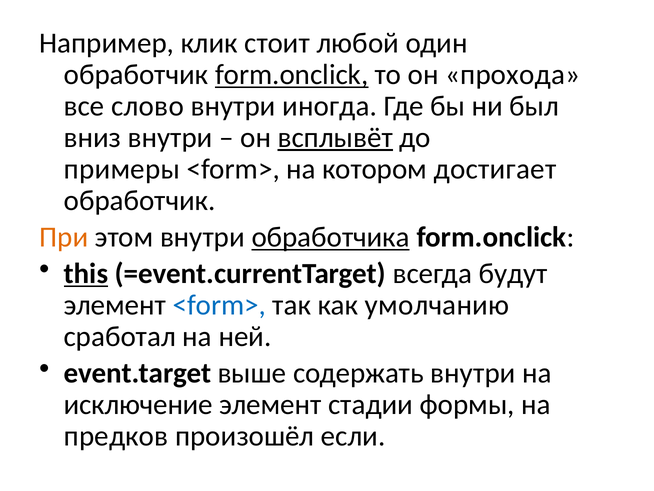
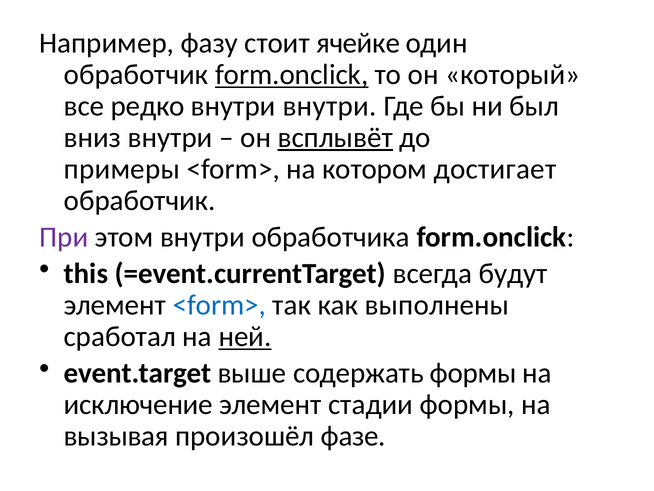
клик: клик -> фазу (209, 43)
любой: любой -> ячейке (358, 43)
прохода: прохода -> который (513, 75)
слово: слово -> редко (148, 106)
внутри иногда: иногда -> внутри (330, 106)
При colour: orange -> purple (64, 237)
обработчика underline: present -> none (331, 237)
this underline: present -> none (86, 274)
умолчанию: умолчанию -> выполнены (437, 305)
ней underline: none -> present (245, 336)
содержать внутри: внутри -> формы (473, 373)
предков: предков -> вызывая (116, 436)
если: если -> фазе (353, 436)
